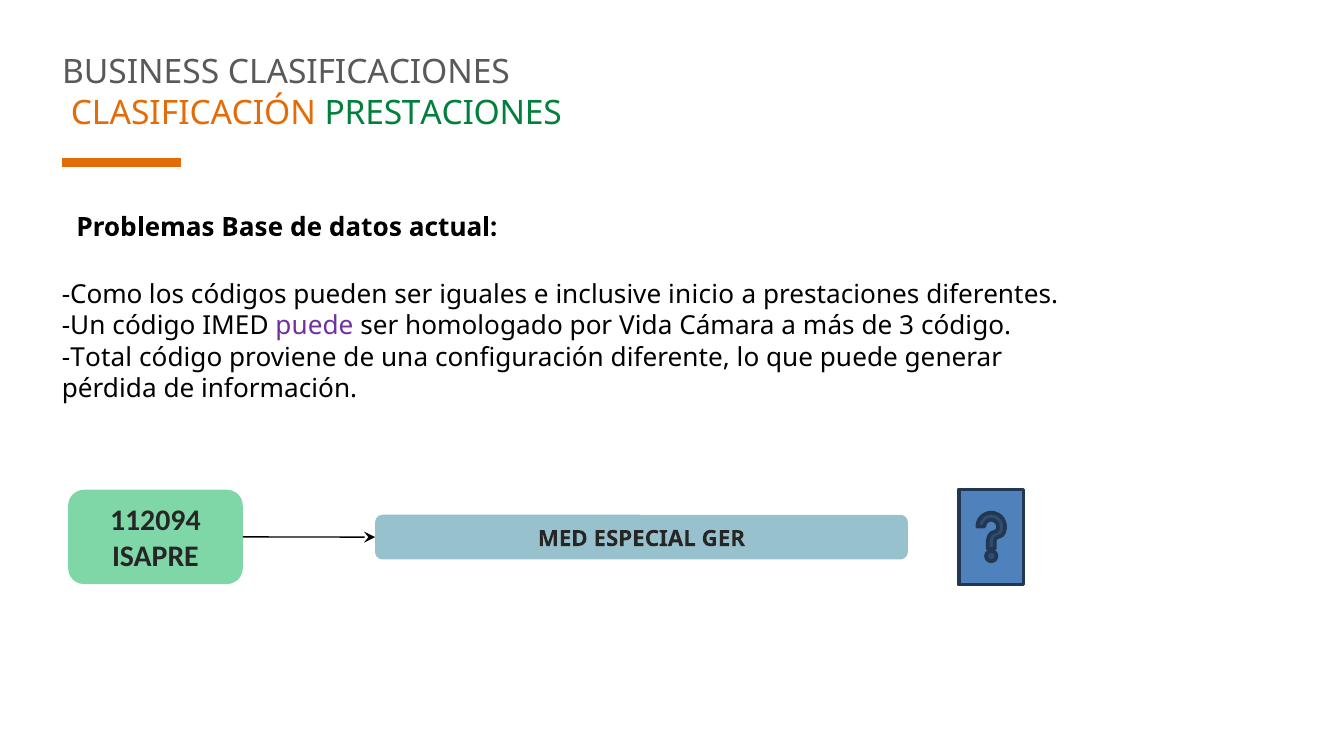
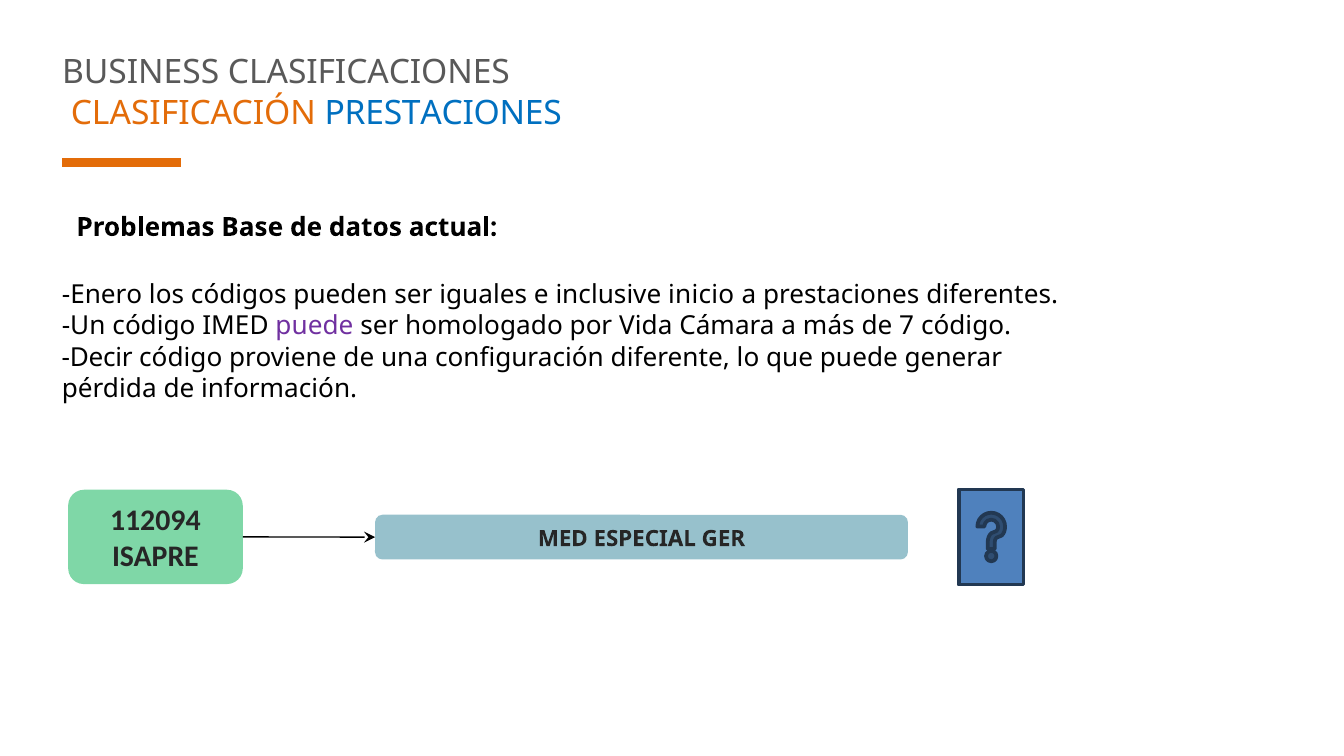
PRESTACIONES colour: green -> blue (443, 113)
Como: Como -> Enero (102, 295)
3: 3 -> 7 (907, 326)
Total: Total -> Decir (97, 358)
